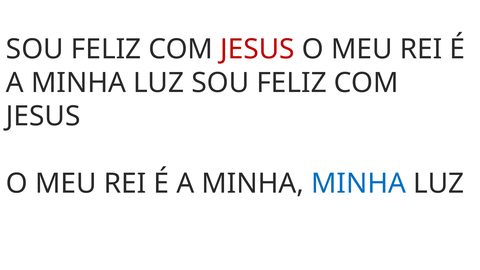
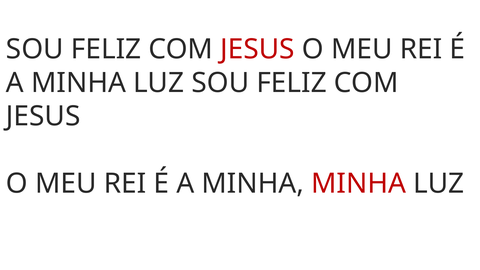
MINHA colour: blue -> red (359, 184)
